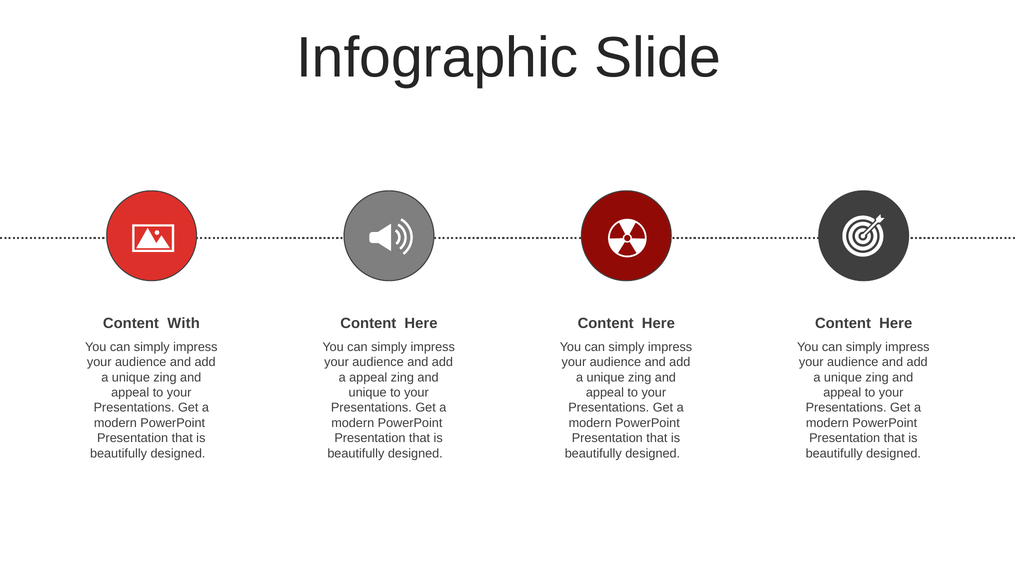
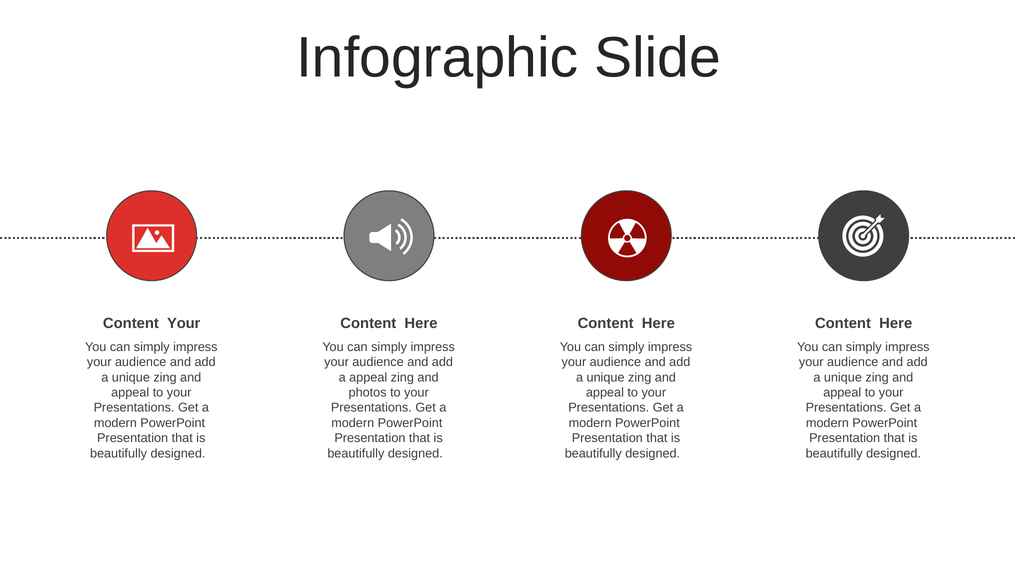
Content With: With -> Your (184, 323)
unique: unique -> photos (368, 393)
